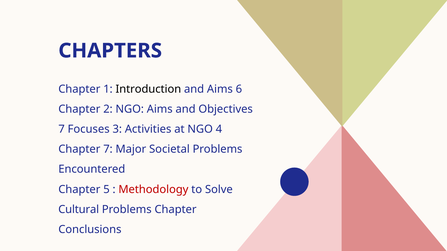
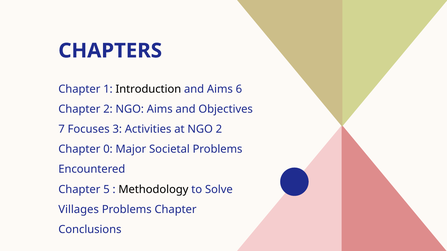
NGO 4: 4 -> 2 (219, 129)
Chapter 7: 7 -> 0 (108, 149)
Methodology colour: red -> black (153, 190)
Cultural: Cultural -> Villages (79, 210)
